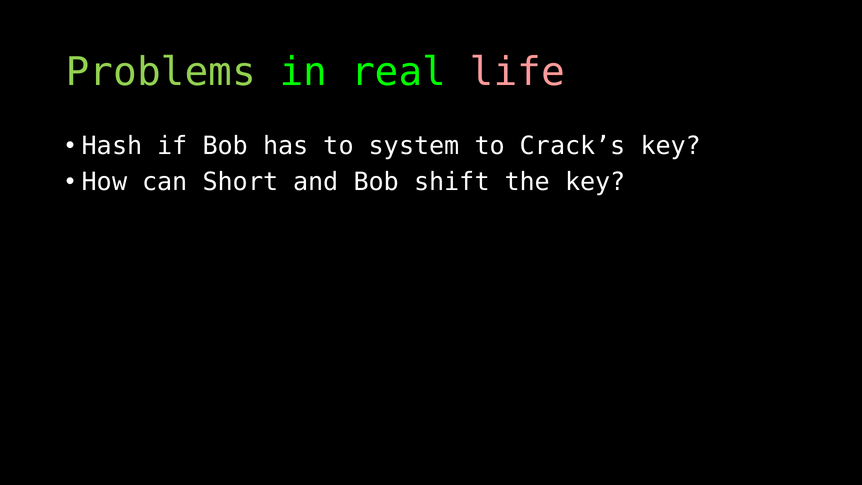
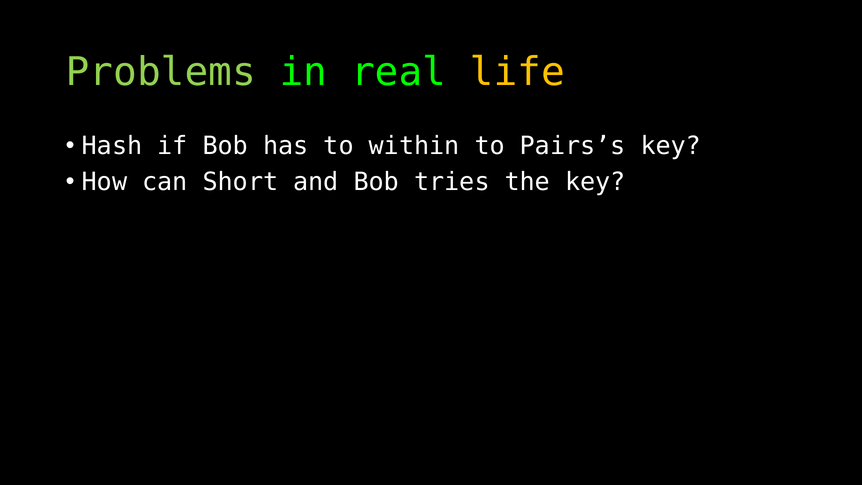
life colour: pink -> yellow (517, 72)
system: system -> within (414, 146)
Crack’s: Crack’s -> Pairs’s (573, 146)
shift: shift -> tries (452, 182)
